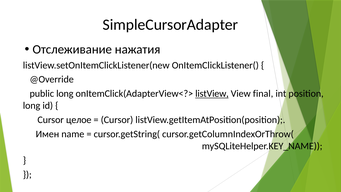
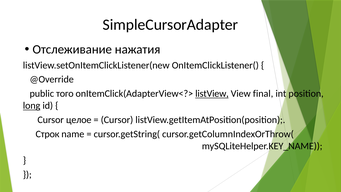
public long: long -> того (65, 94)
long underline: none -> present (32, 106)
Имен: Имен -> Строк (47, 134)
